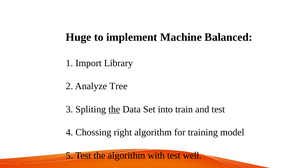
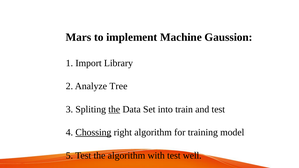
Huge: Huge -> Mars (79, 37)
Balanced: Balanced -> Gaussion (229, 37)
Chossing underline: none -> present (93, 133)
